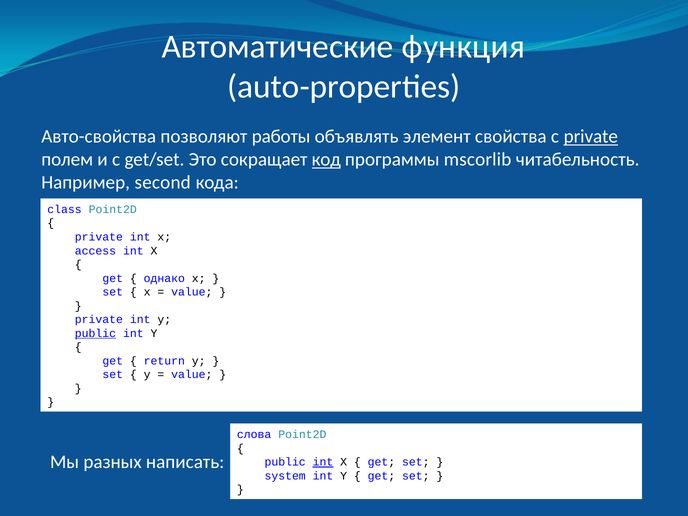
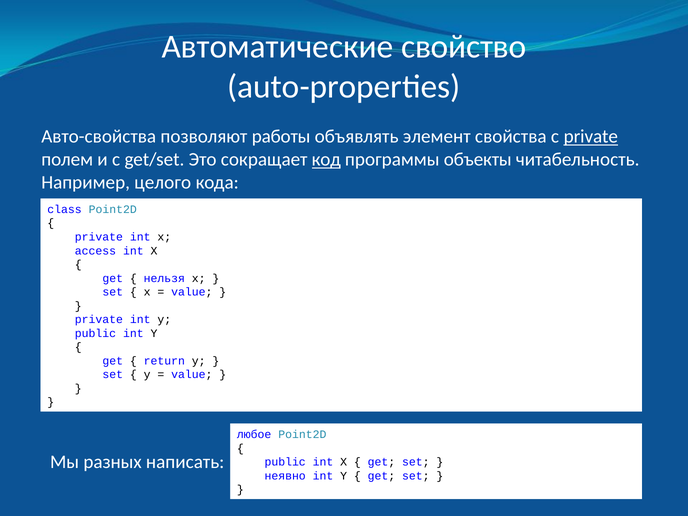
функция: функция -> свойство (464, 46)
mscorlib: mscorlib -> объекты (478, 160)
second: second -> целого (163, 183)
однако: однако -> нельзя (164, 278)
public underline: present -> none (95, 333)
слова: слова -> любое (254, 435)
int underline: present -> none (323, 462)
system: system -> неявно (285, 476)
